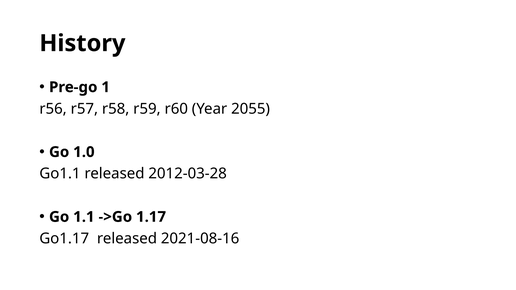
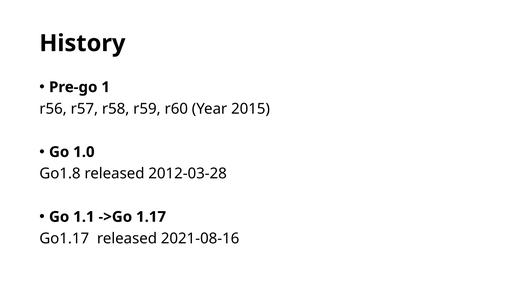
2055: 2055 -> 2015 (251, 109)
Go1.1: Go1.1 -> Go1.8 (60, 174)
